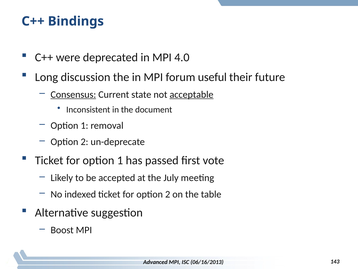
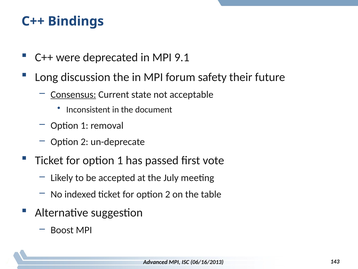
4.0: 4.0 -> 9.1 (182, 57)
useful: useful -> safety (212, 77)
acceptable underline: present -> none (192, 94)
